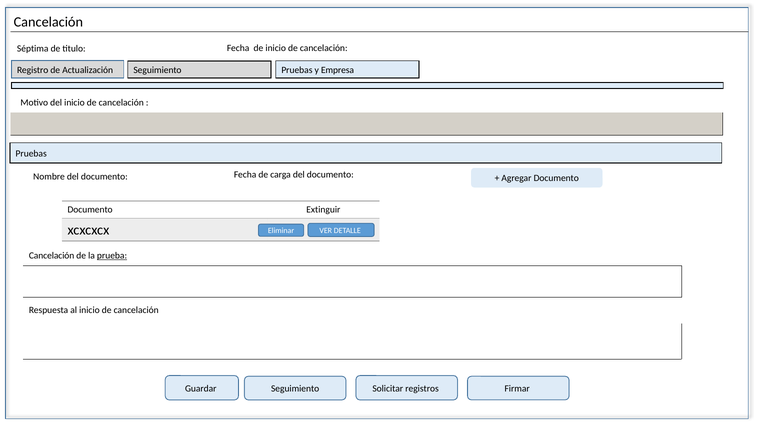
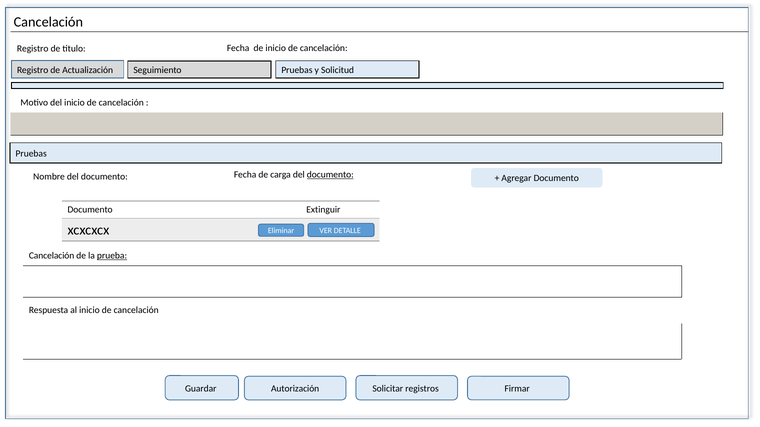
Séptima: Séptima -> Registro (33, 49)
Empresa: Empresa -> Solicitud (338, 70)
documento underline: none -> present (330, 175)
Guardar Seguimiento: Seguimiento -> Autorización (295, 389)
